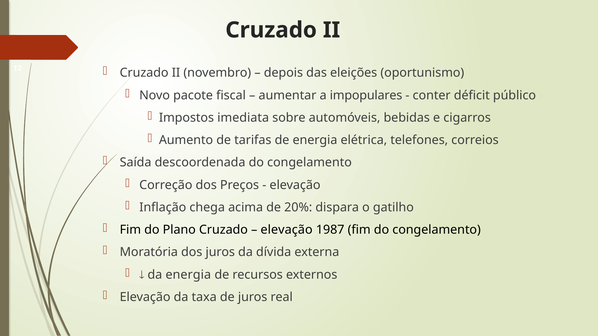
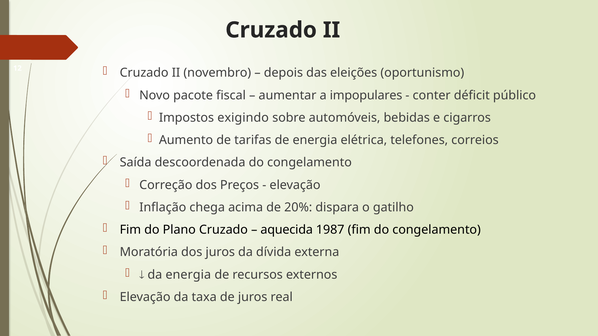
imediata: imediata -> exigindo (243, 118)
elevação: elevação -> aquecida (287, 230)
